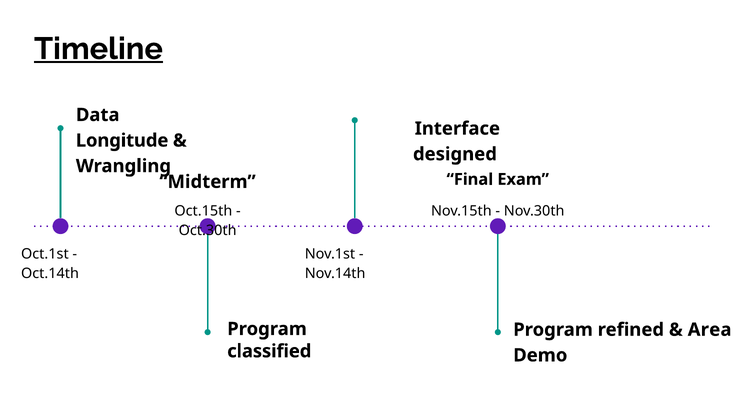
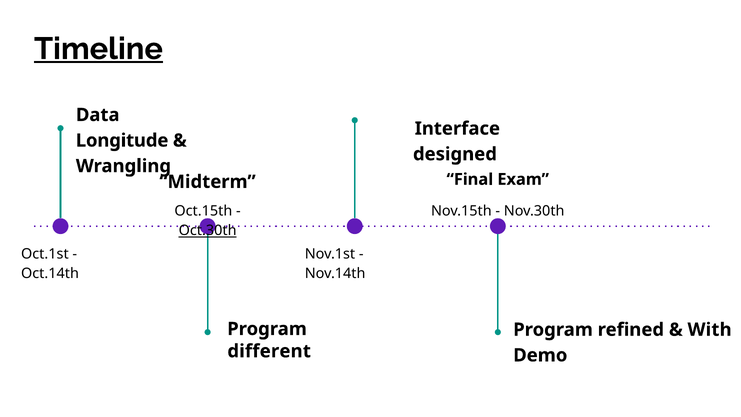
Oct.30th underline: none -> present (208, 231)
Area: Area -> With (710, 330)
classified: classified -> different (269, 351)
